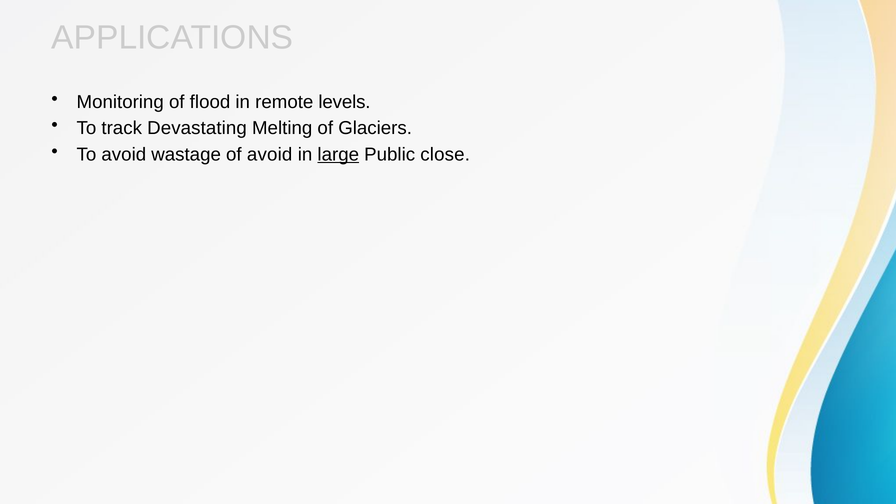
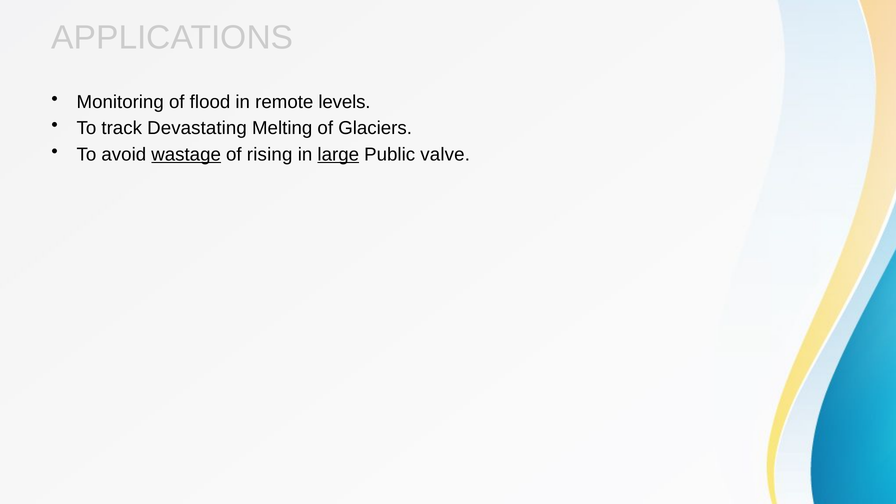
wastage underline: none -> present (186, 154)
of avoid: avoid -> rising (270, 154)
close: close -> valve (445, 154)
